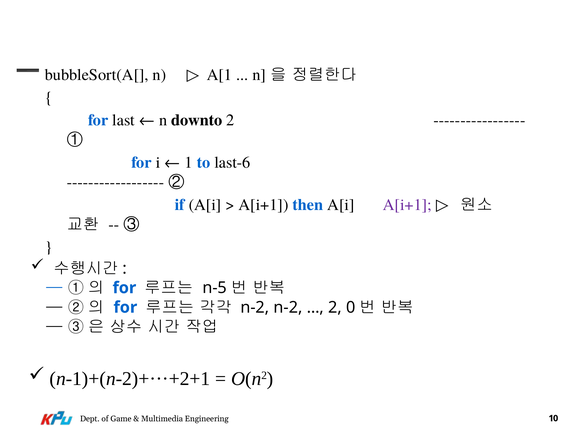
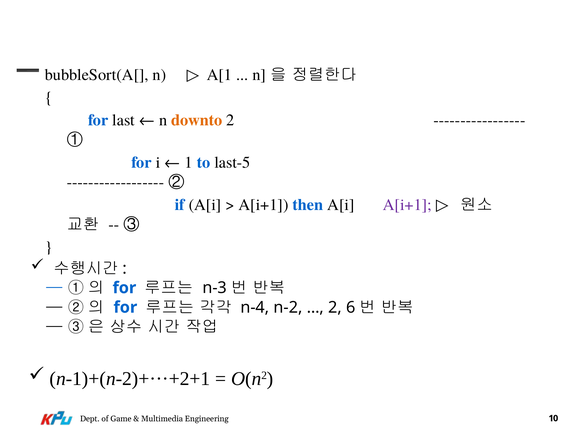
downto colour: black -> orange (197, 120)
last-6: last-6 -> last-5 (232, 162)
n-5: n-5 -> n-3 (215, 288)
n-2: n-2 -> n-4 (255, 307)
0: 0 -> 6 (351, 307)
